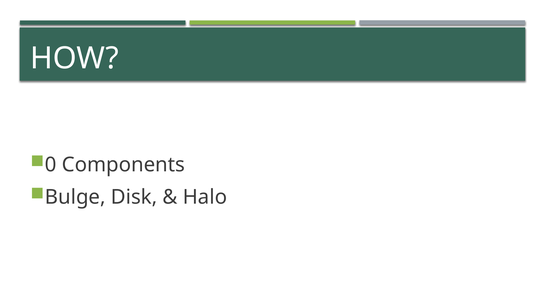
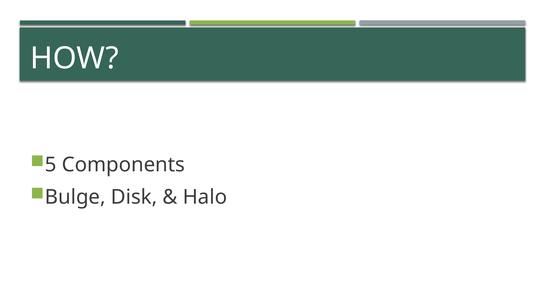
0: 0 -> 5 (51, 165)
